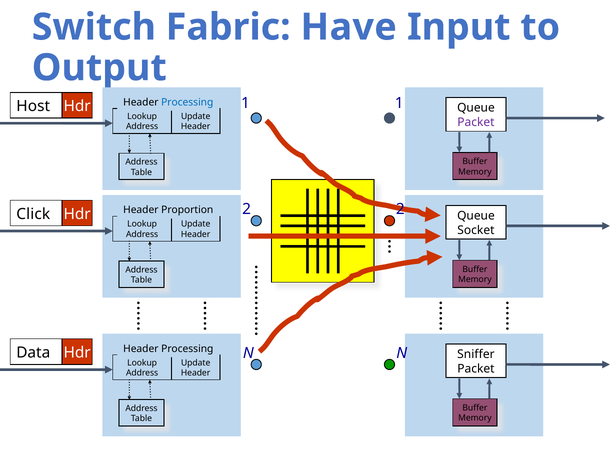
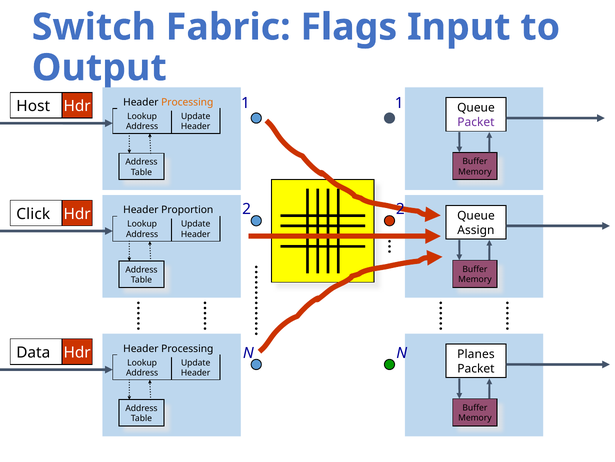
Have: Have -> Flags (349, 27)
Processing colour: blue -> orange (187, 102)
Socket: Socket -> Assign (476, 230)
Sniffer: Sniffer -> Planes (476, 354)
